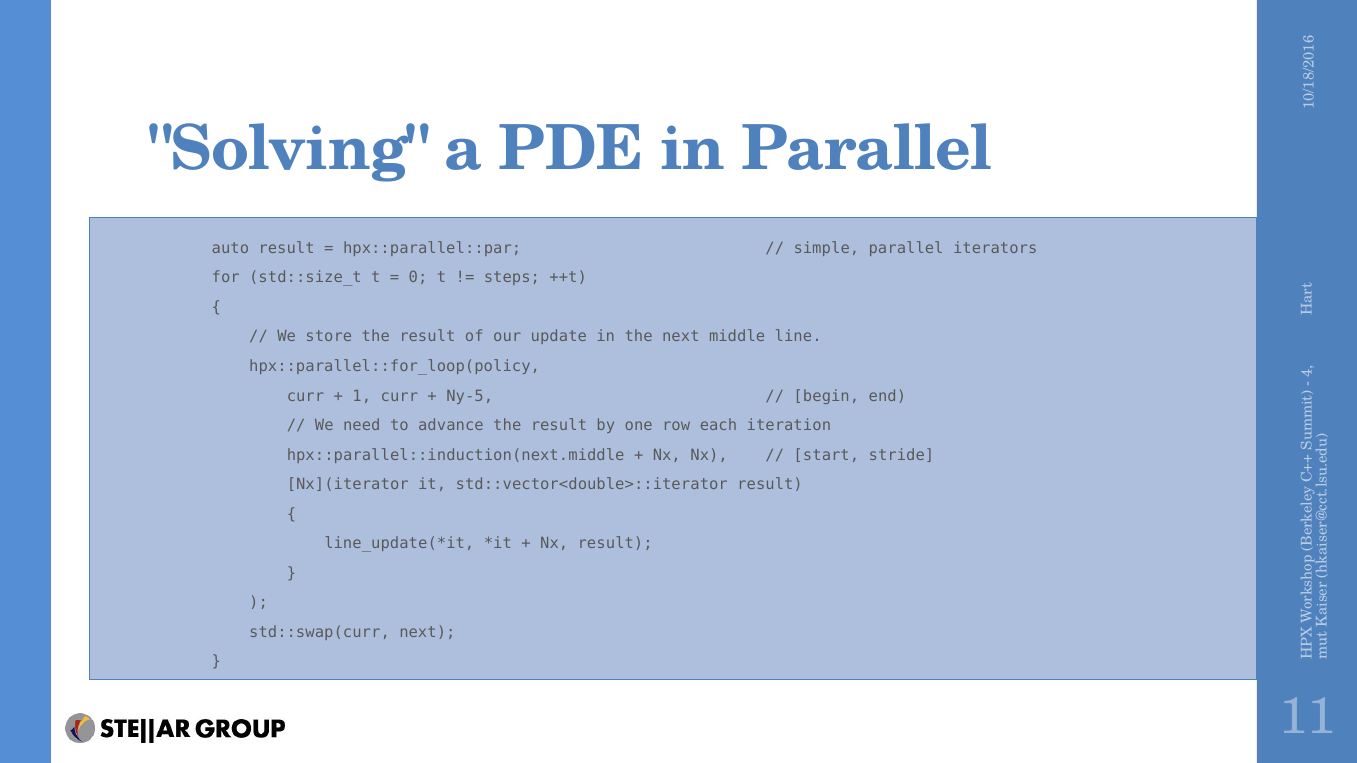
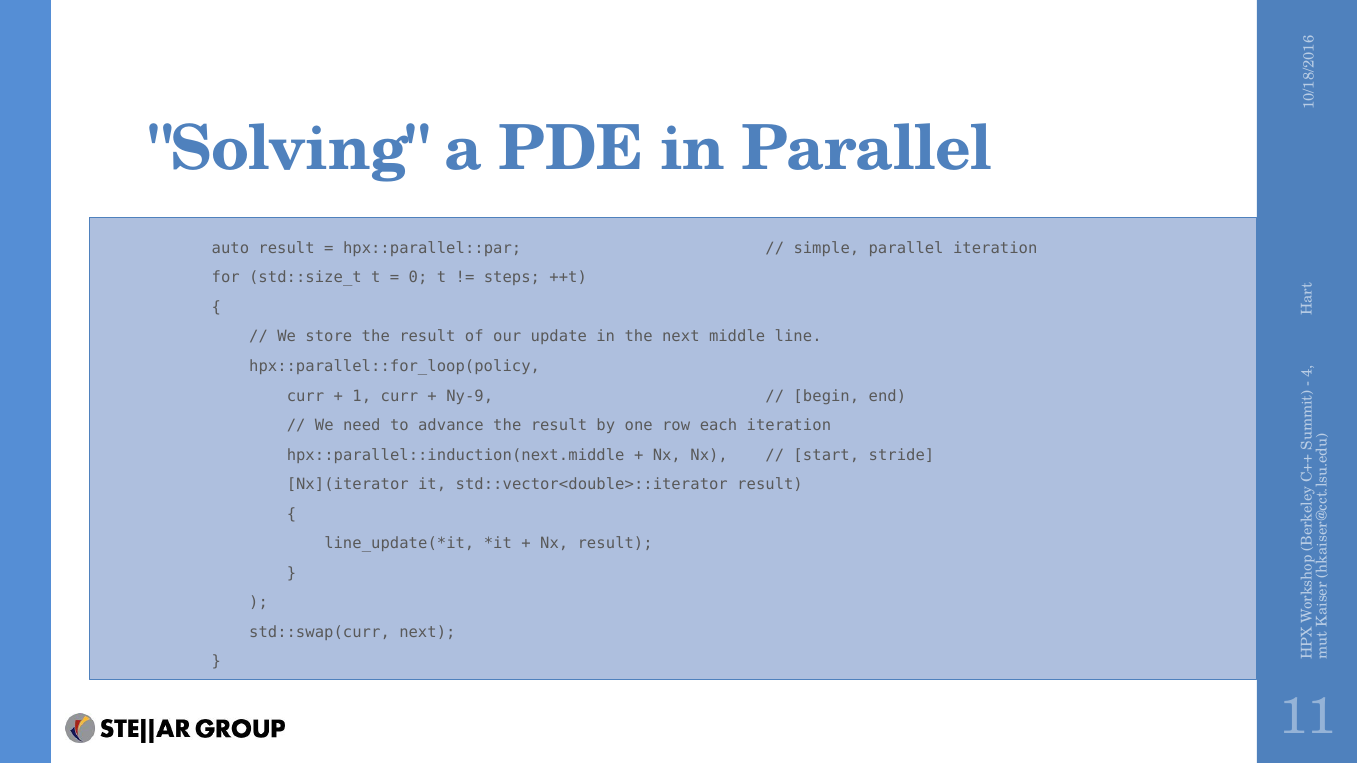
parallel iterators: iterators -> iteration (995, 248)
Ny-5: Ny-5 -> Ny-9 (470, 396)
